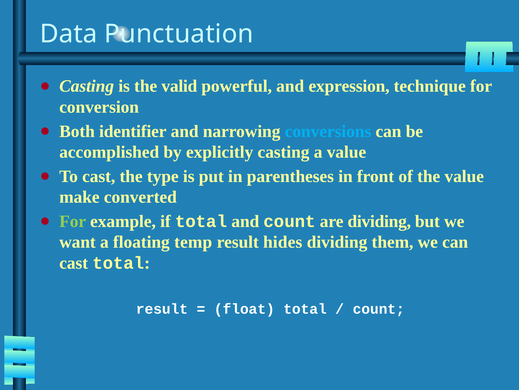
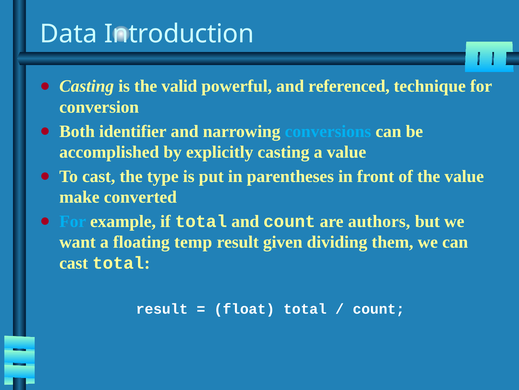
Punctuation: Punctuation -> Introduction (179, 34)
expression: expression -> referenced (349, 86)
For colour: light green -> light blue (73, 221)
are dividing: dividing -> authors (379, 221)
hides: hides -> given (283, 242)
